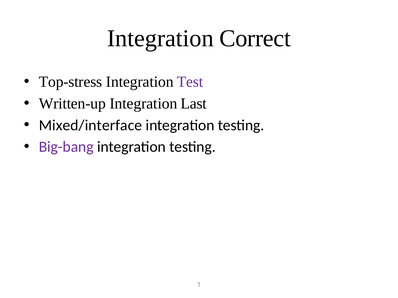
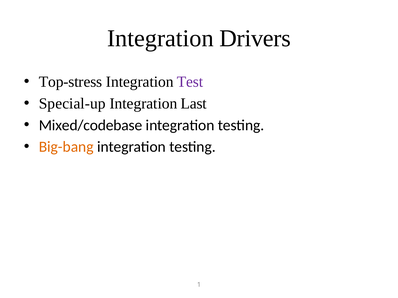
Correct: Correct -> Drivers (255, 39)
Written-up: Written-up -> Special-up (72, 104)
Mixed/interface: Mixed/interface -> Mixed/codebase (91, 125)
Big-bang colour: purple -> orange (66, 147)
